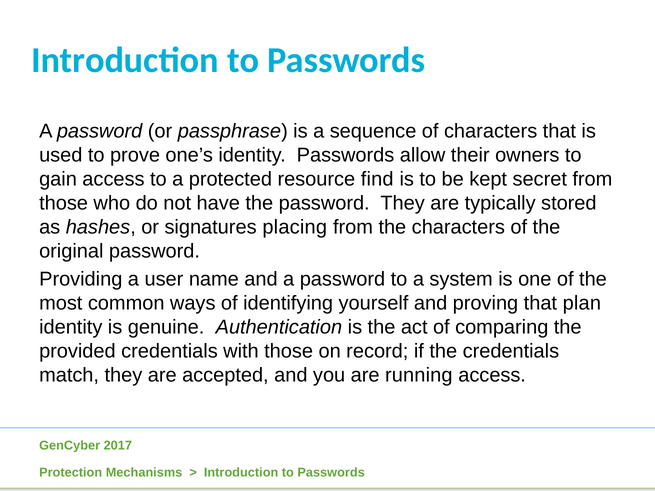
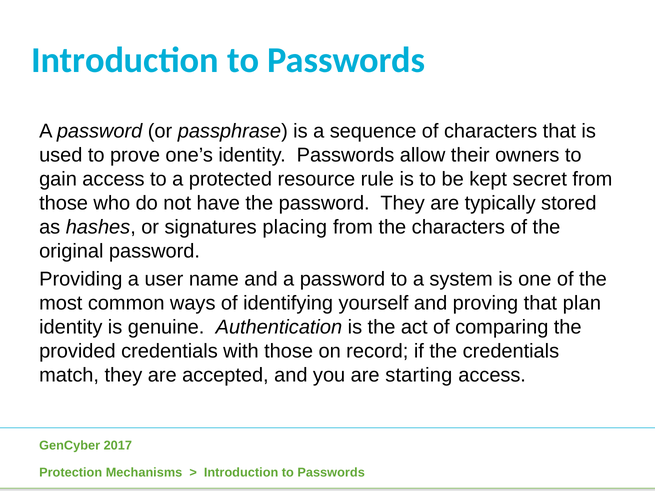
find: find -> rule (377, 179)
running: running -> starting (419, 375)
